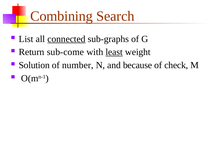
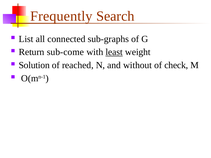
Combining: Combining -> Frequently (61, 16)
connected underline: present -> none (66, 39)
number: number -> reached (78, 65)
because: because -> without (138, 65)
